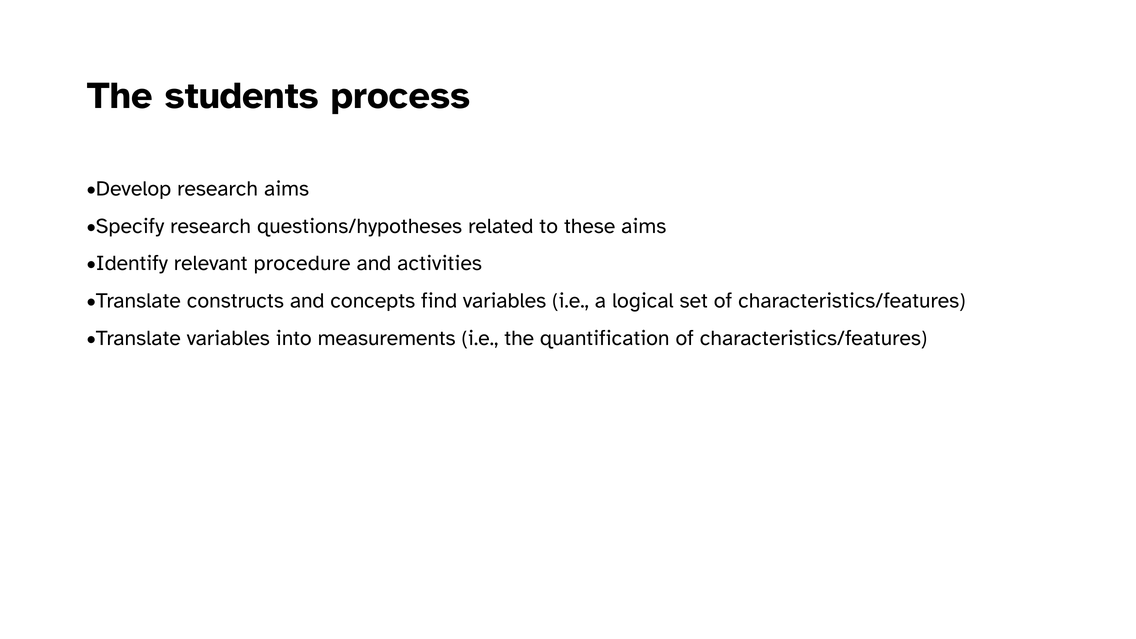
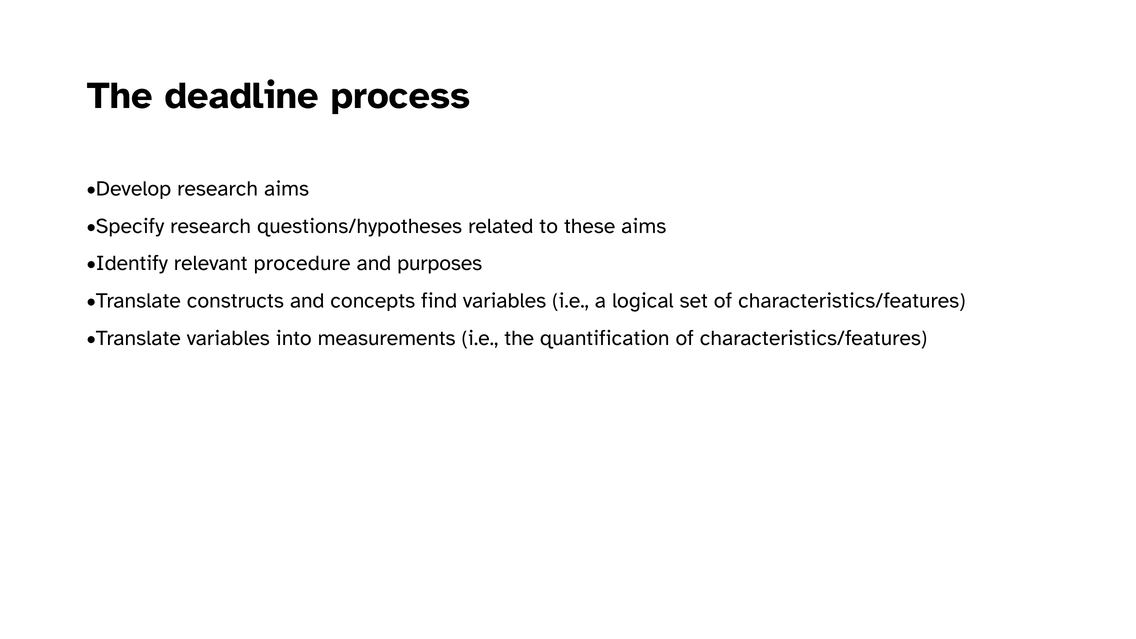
students: students -> deadline (242, 96)
activities: activities -> purposes (440, 263)
